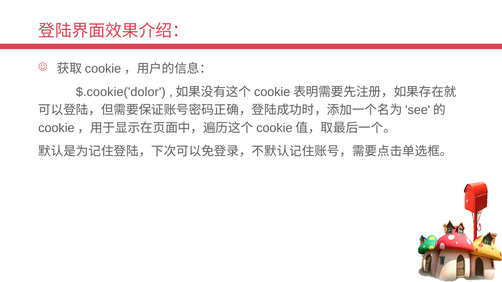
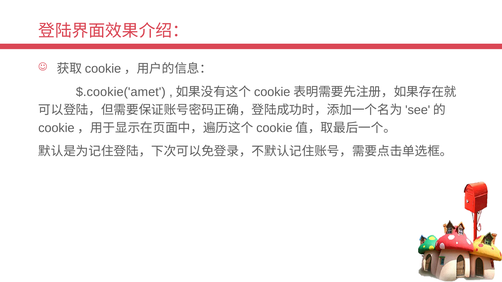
$.cookie('dolor: $.cookie('dolor -> $.cookie('amet (121, 92)
